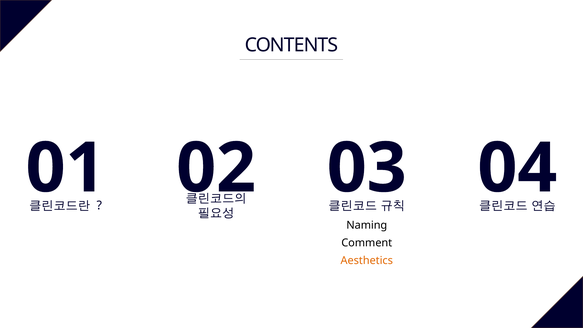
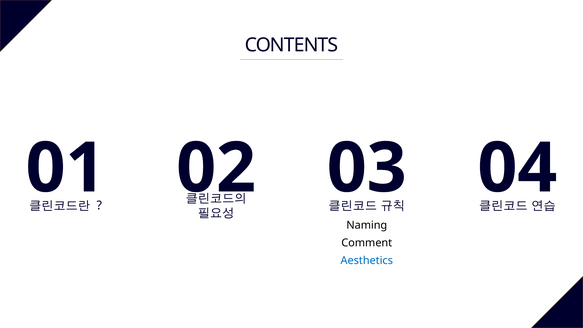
Aesthetics colour: orange -> blue (367, 261)
